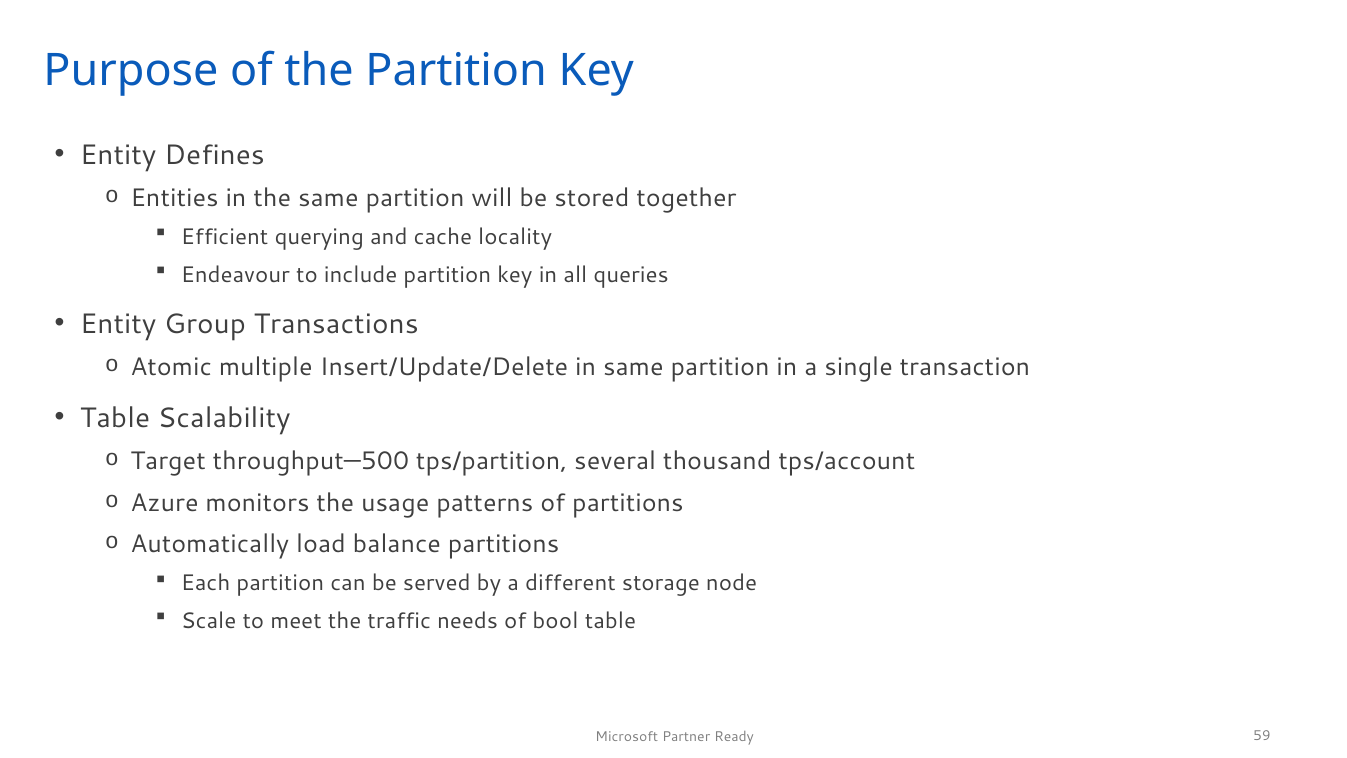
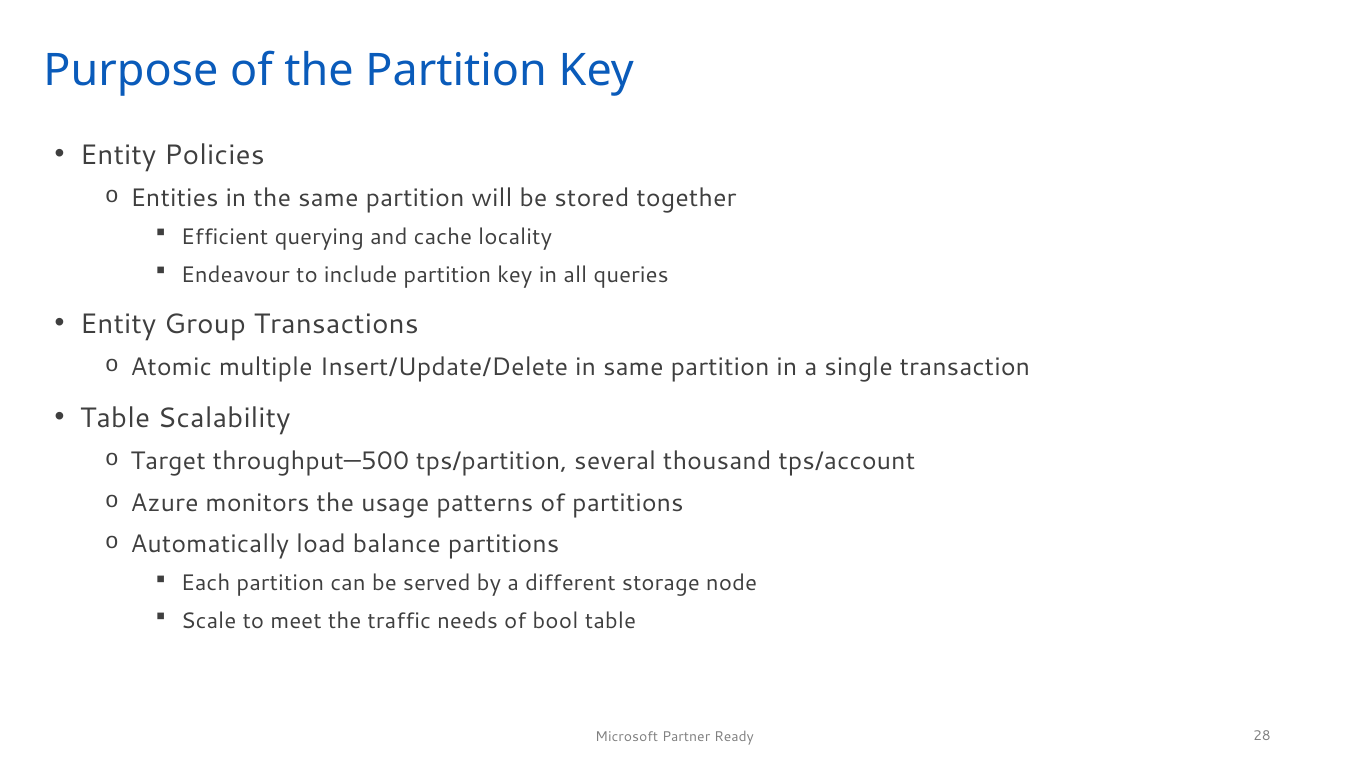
Defines: Defines -> Policies (214, 155)
59: 59 -> 28 (1262, 735)
